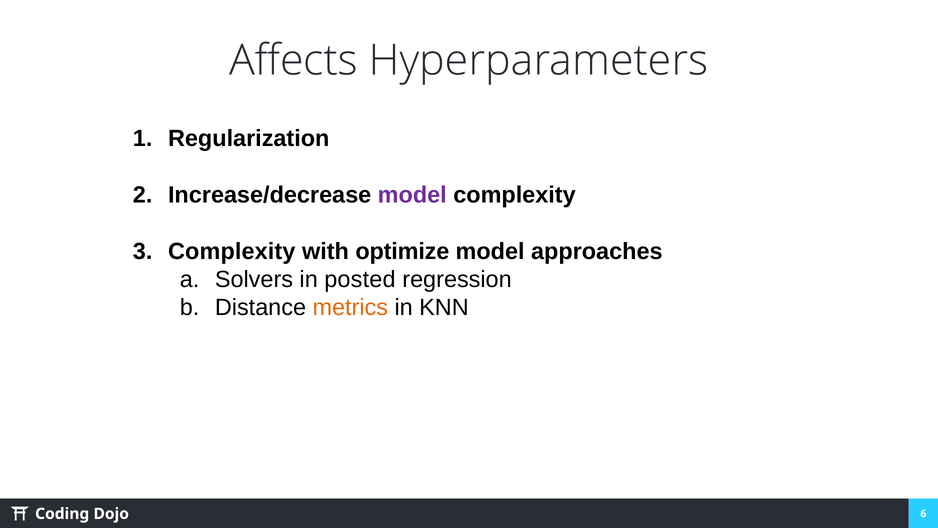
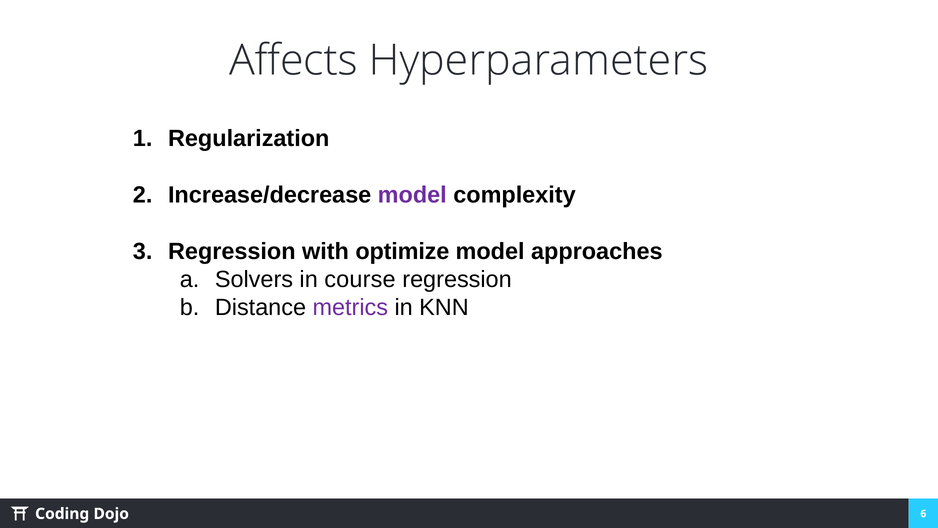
Complexity: Complexity -> Regression (232, 251)
posted: posted -> course (360, 279)
metrics colour: orange -> purple (350, 307)
